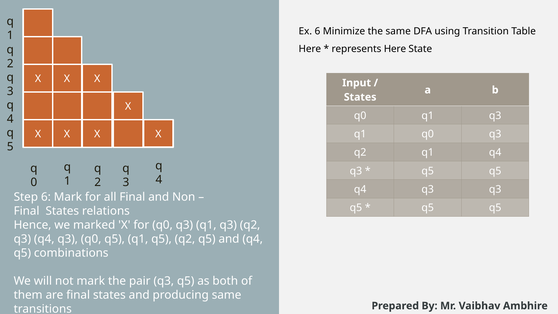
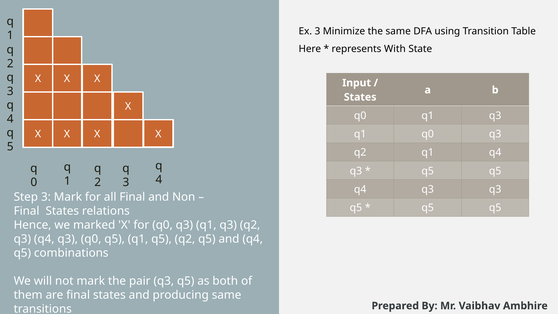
Ex 6: 6 -> 3 (317, 31)
represents Here: Here -> With (395, 49)
Step 6: 6 -> 3 (46, 197)
